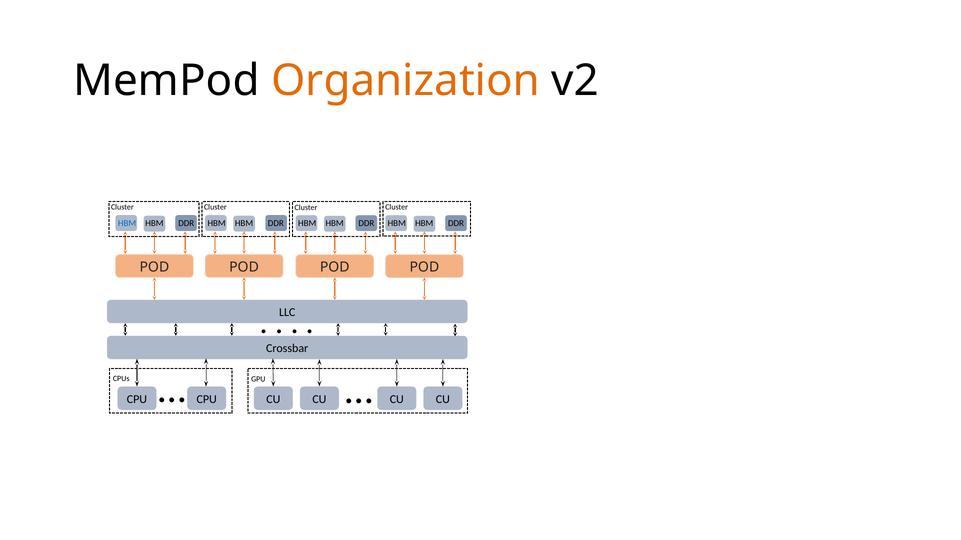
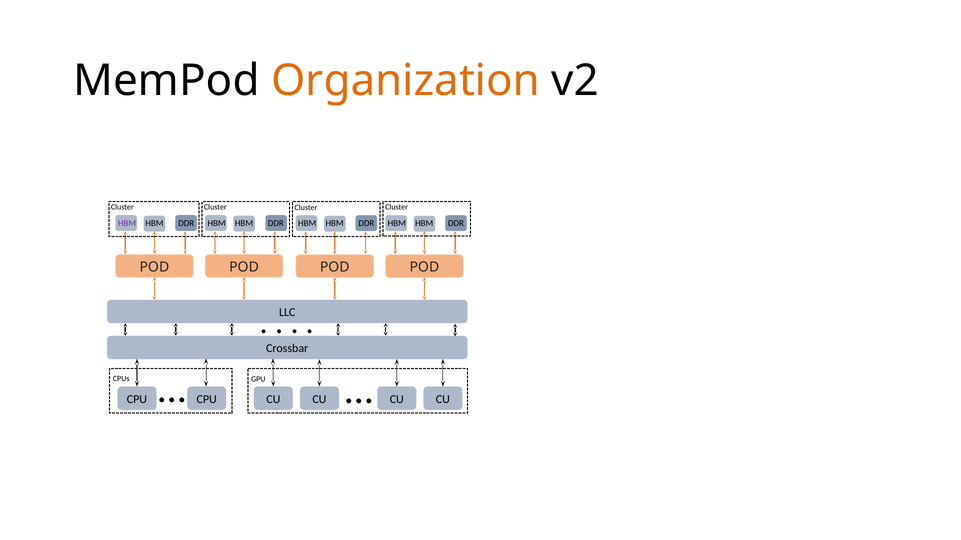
HBM colour: blue -> purple (127, 223)
